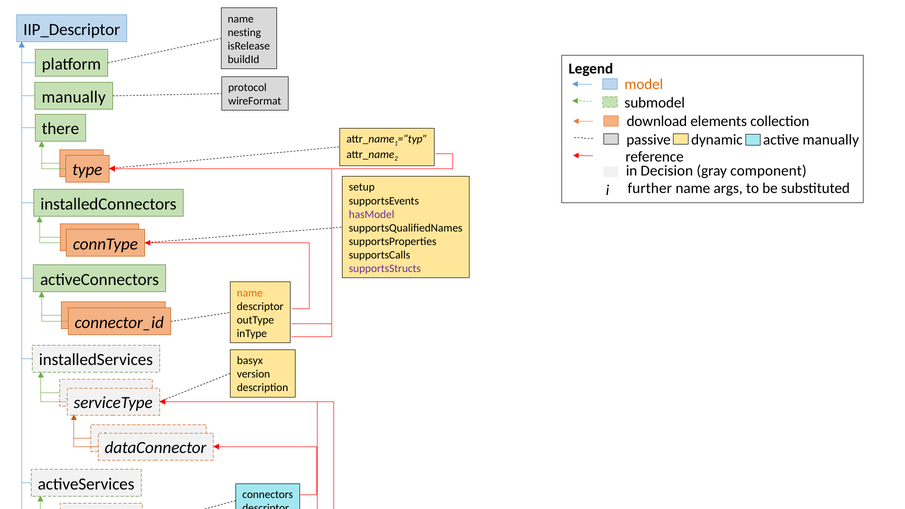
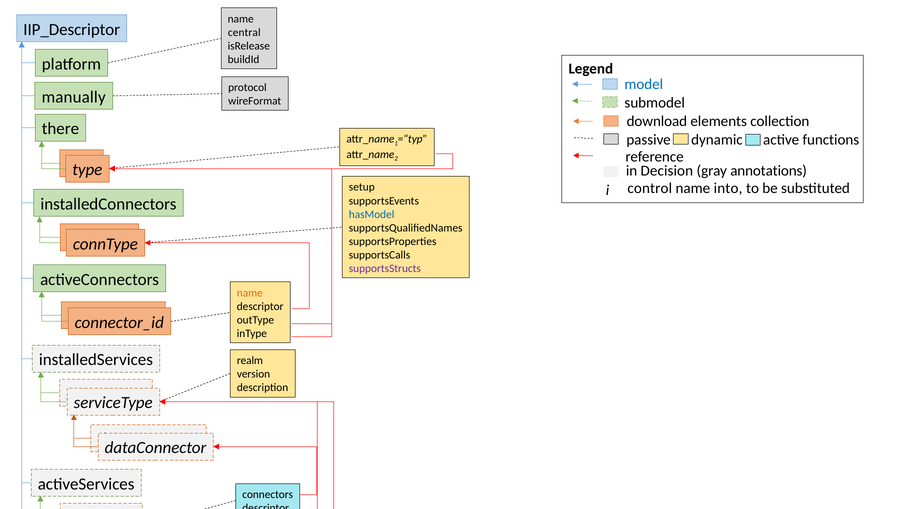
nesting: nesting -> central (244, 32)
model colour: orange -> blue (644, 84)
active manually: manually -> functions (831, 140)
component: component -> annotations (769, 171)
further: further -> control (650, 188)
args: args -> into (728, 188)
hasModel colour: purple -> blue (372, 214)
basyx: basyx -> realm (250, 361)
